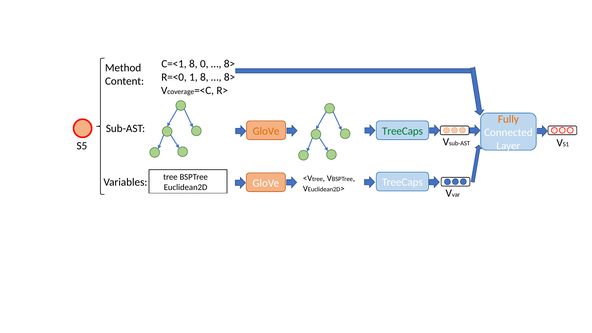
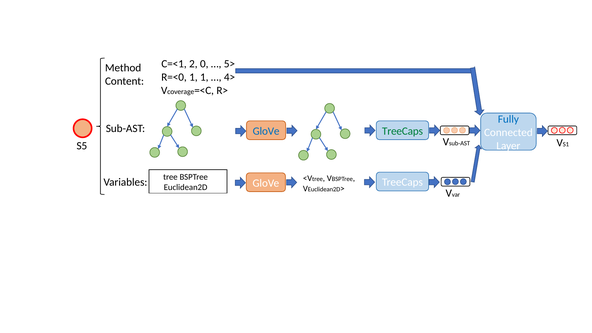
C=<1 8: 8 -> 2 (193, 64)
8>: 8> -> 5> (229, 64)
1 8: 8 -> 1 (204, 77)
8>: 8> -> 4> (229, 77)
Fully colour: orange -> blue (508, 119)
GloVe colour: orange -> blue (266, 131)
